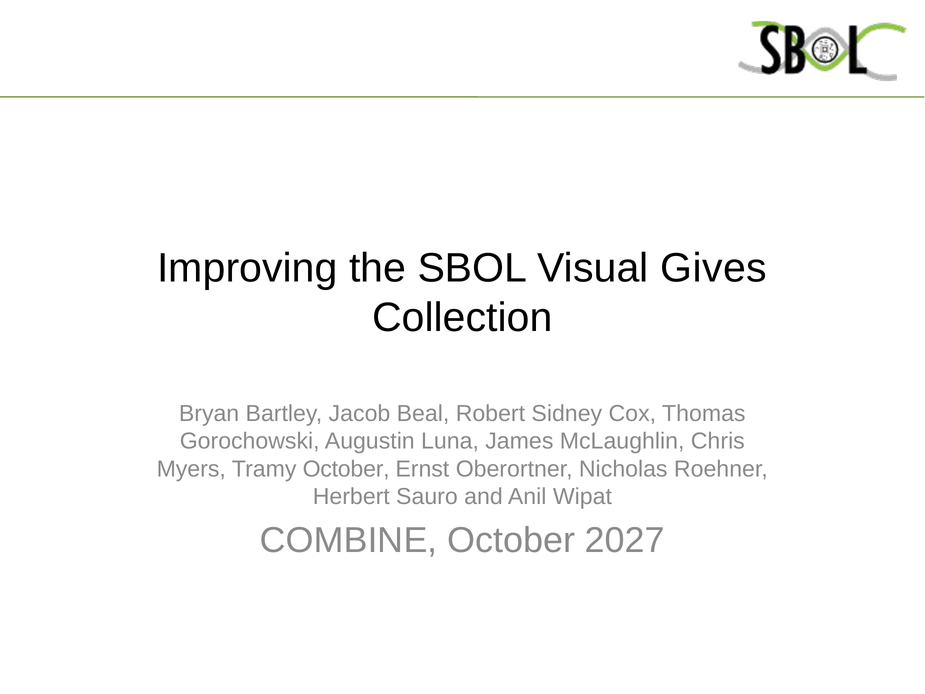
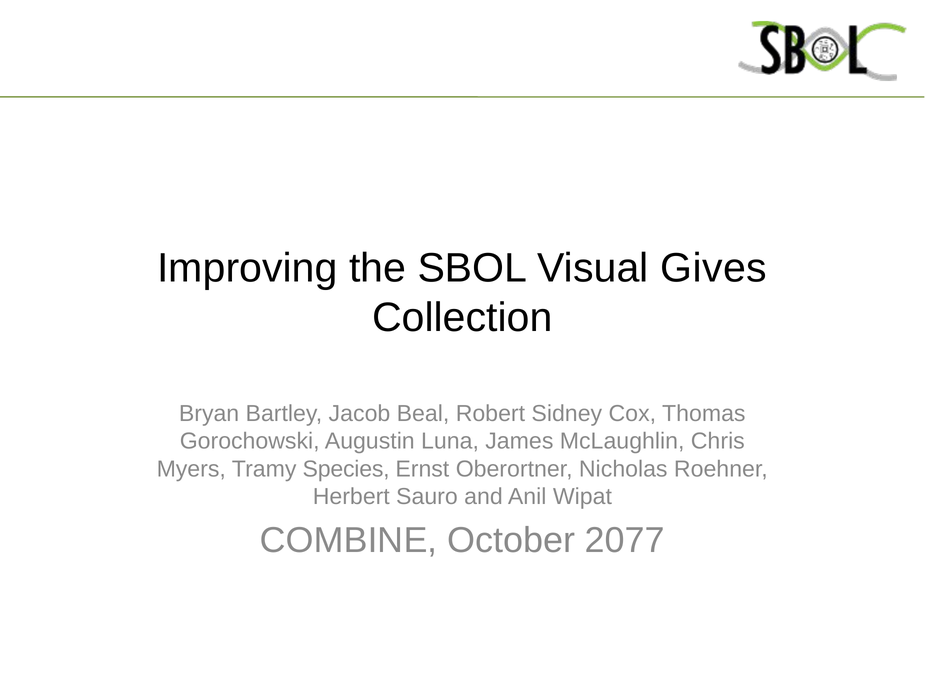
Tramy October: October -> Species (346, 469)
2027: 2027 -> 2077 (625, 540)
